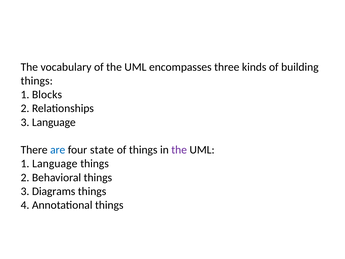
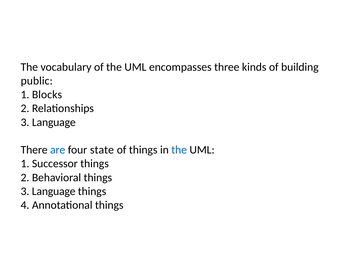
things: things -> public (37, 81)
the colour: purple -> blue (179, 150)
1 Language: Language -> Successor (55, 163)
Diagrams: Diagrams -> Language (54, 191)
